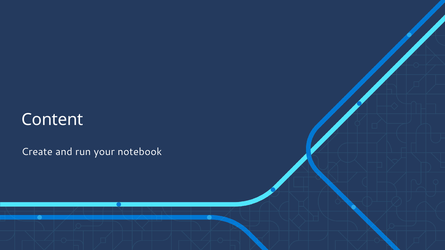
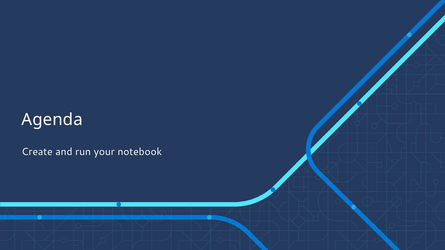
Content: Content -> Agenda (52, 120)
